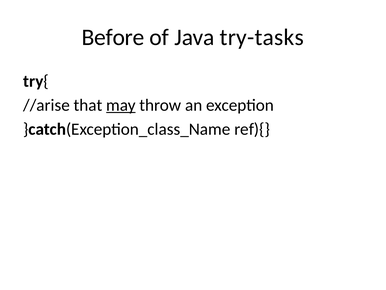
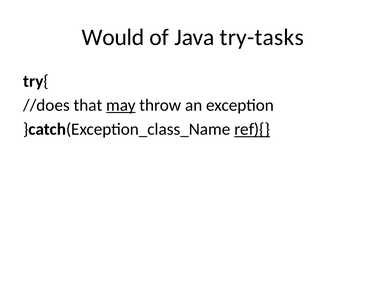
Before: Before -> Would (113, 37)
//arise: //arise -> //does (46, 105)
ref){ underline: none -> present (252, 129)
